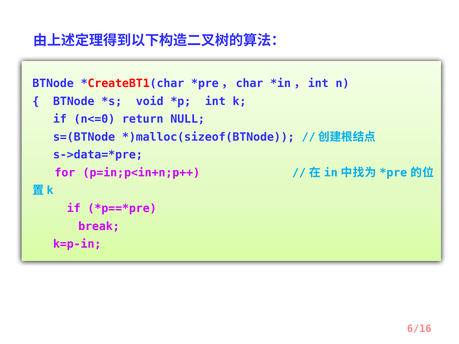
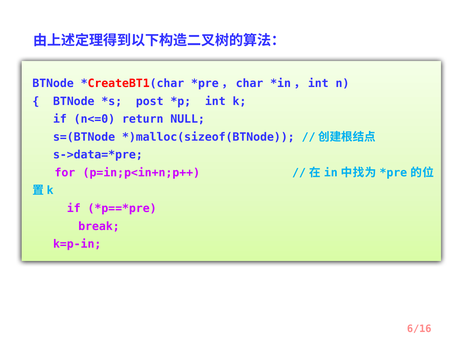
void: void -> post (150, 101)
